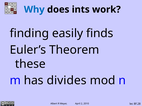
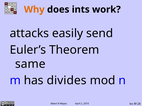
Why colour: blue -> orange (34, 10)
finding: finding -> attacks (29, 33)
finds: finds -> send (100, 33)
these: these -> same (30, 64)
